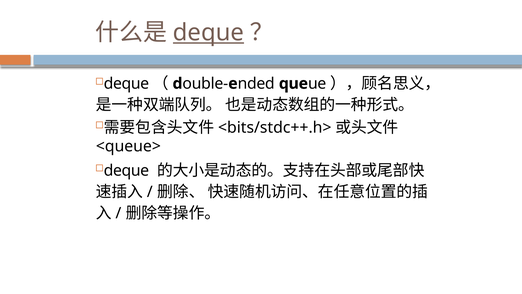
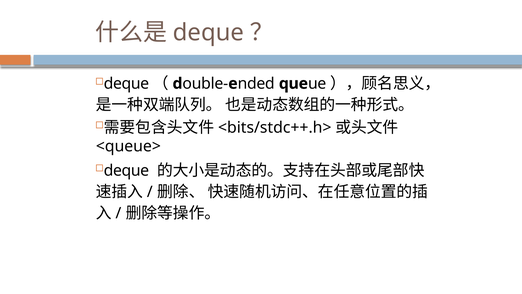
deque underline: present -> none (209, 33)
